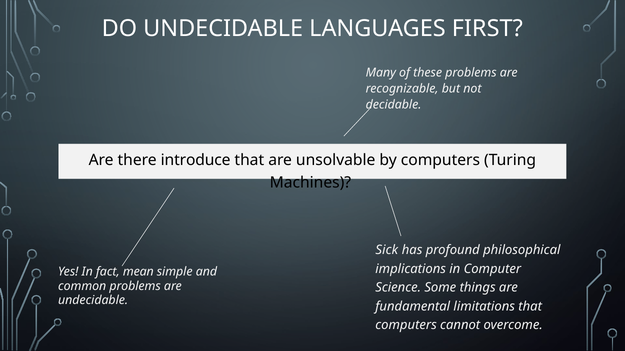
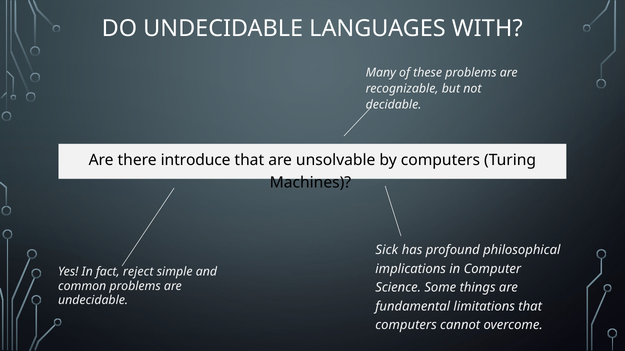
FIRST: FIRST -> WITH (487, 28)
mean: mean -> reject (138, 272)
